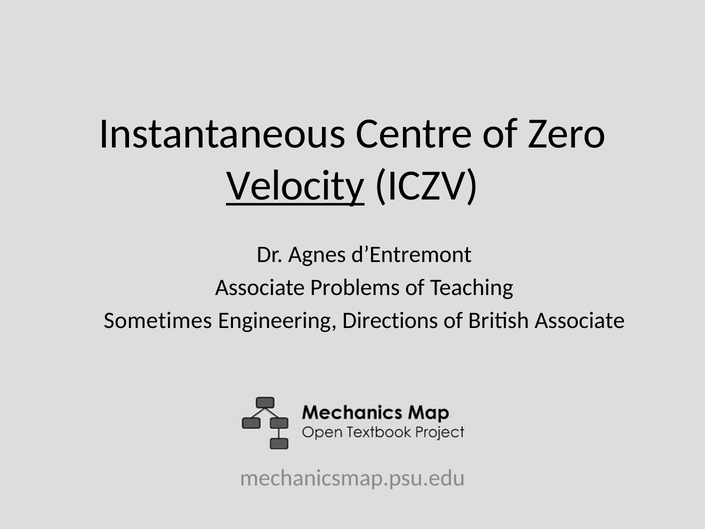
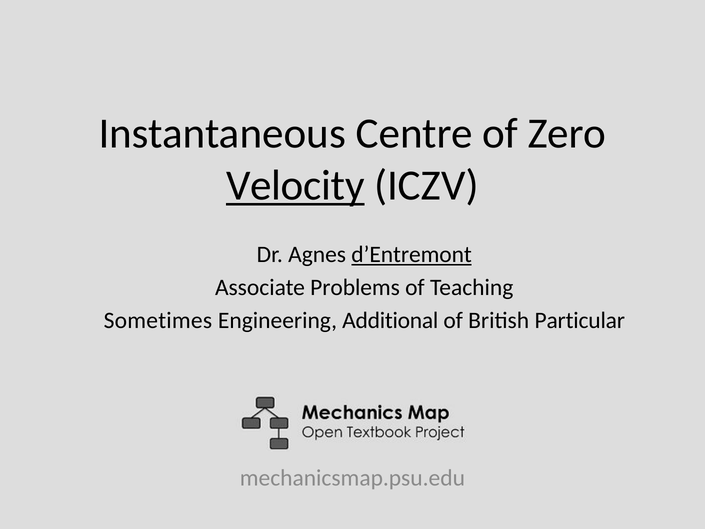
d’Entremont underline: none -> present (412, 255)
Directions: Directions -> Additional (390, 320)
British Associate: Associate -> Particular (580, 320)
